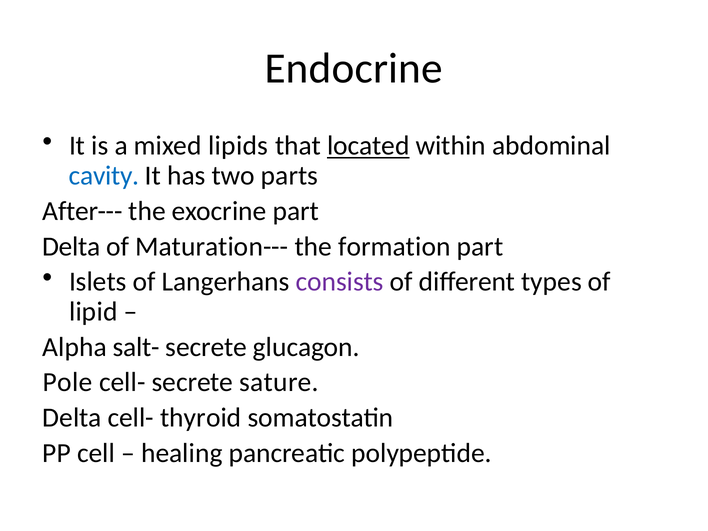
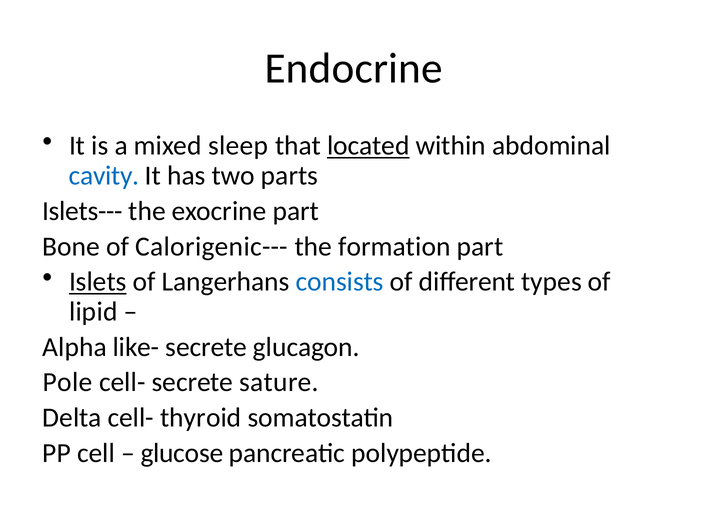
lipids: lipids -> sleep (238, 146)
After---: After--- -> Islets--- (82, 211)
Delta: Delta -> Bone (71, 246)
Maturation---: Maturation--- -> Calorigenic--- (212, 246)
Islets underline: none -> present (98, 282)
consists colour: purple -> blue (340, 282)
salt-: salt- -> like- (136, 347)
healing: healing -> glucose (182, 453)
